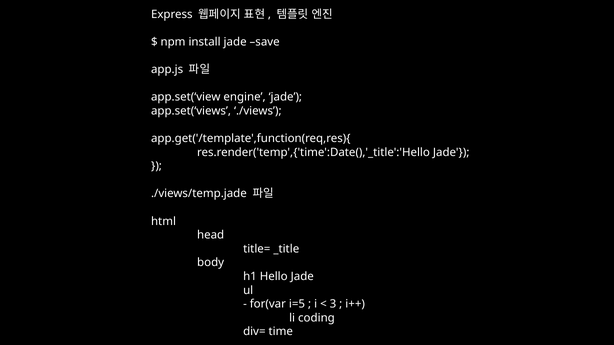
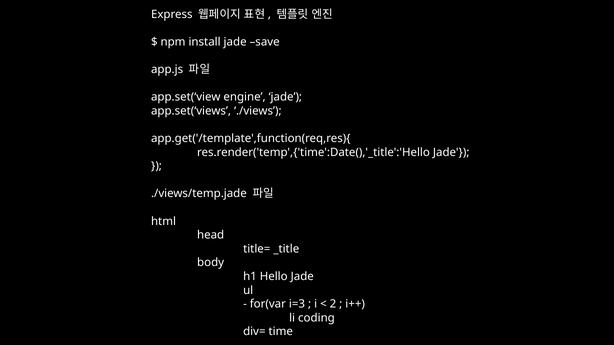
i=5: i=5 -> i=3 (297, 304)
3: 3 -> 2 (333, 304)
